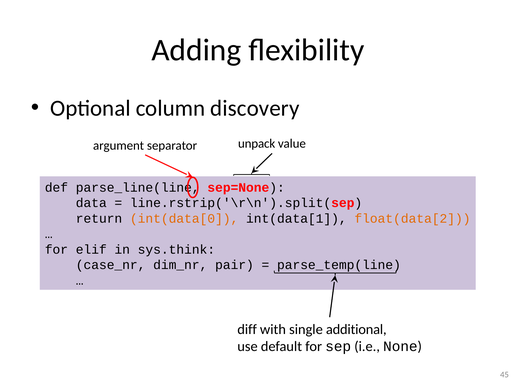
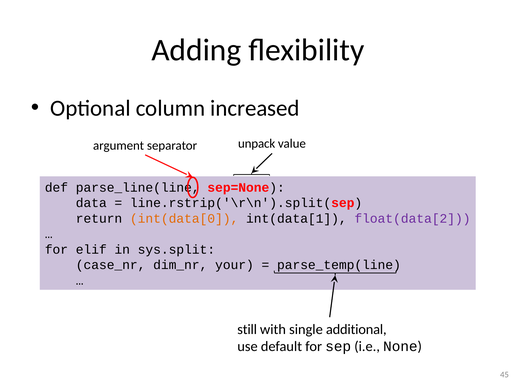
discovery: discovery -> increased (255, 108)
float(data[2 colour: orange -> purple (412, 219)
sys.think: sys.think -> sys.split (176, 249)
pair: pair -> your (234, 265)
diff: diff -> still (247, 329)
